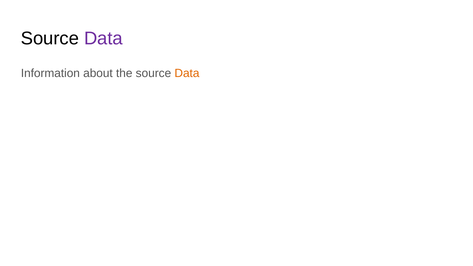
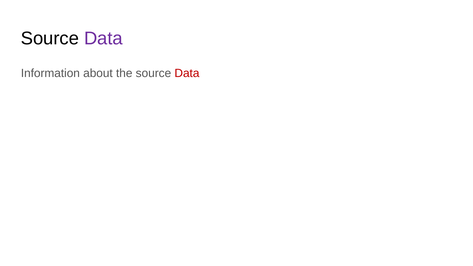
Data colour: orange -> red (187, 73)
